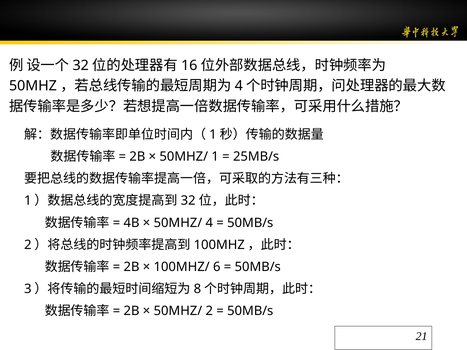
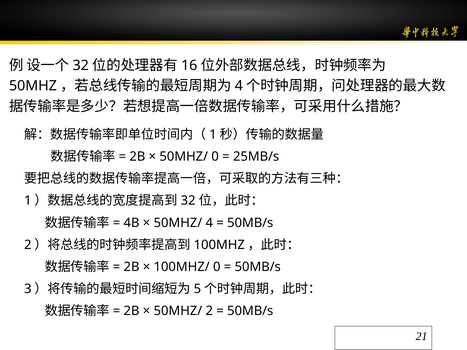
50MHZ/ 1: 1 -> 0 (215, 157)
100MHZ/ 6: 6 -> 0 (217, 267)
8: 8 -> 5 (197, 289)
